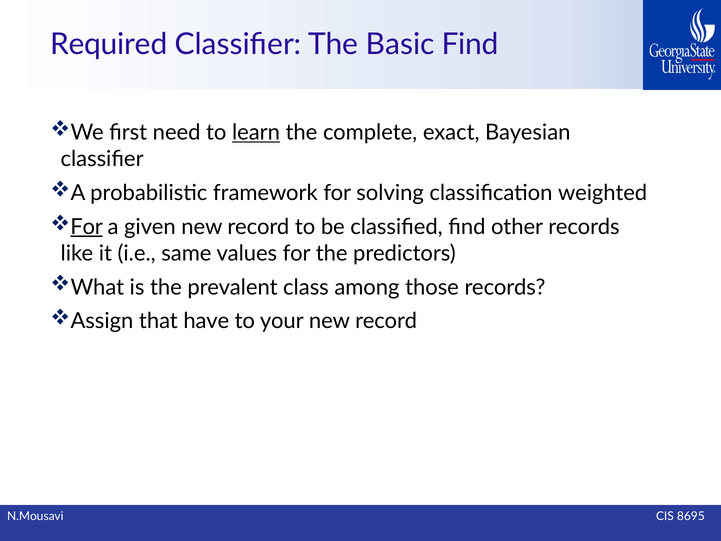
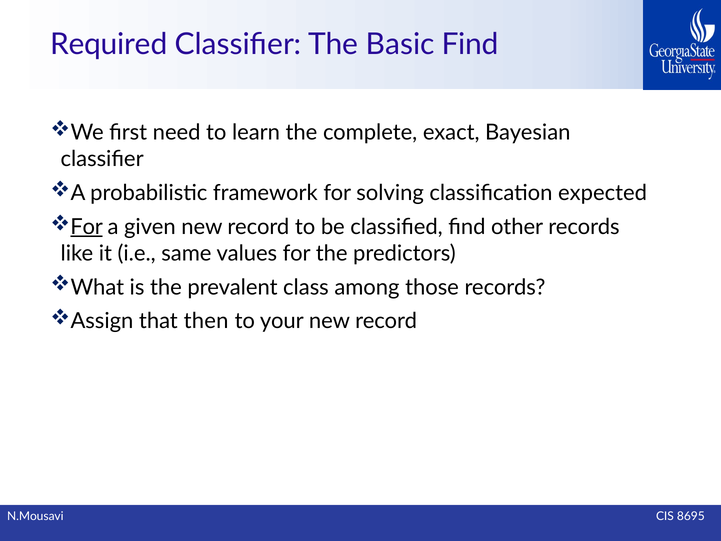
learn underline: present -> none (256, 133)
weighted: weighted -> expected (603, 193)
have: have -> then (206, 321)
